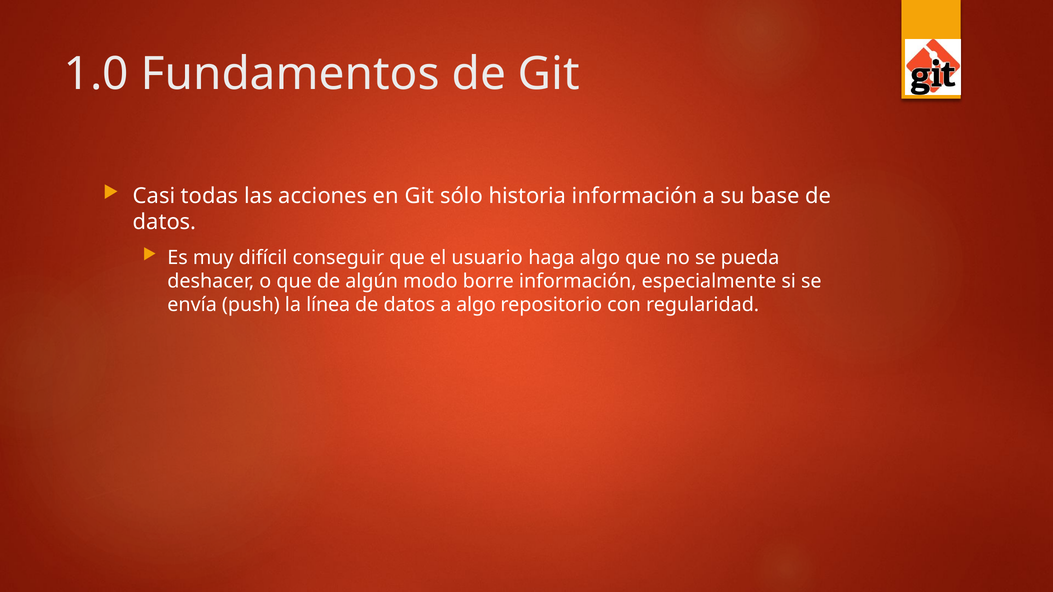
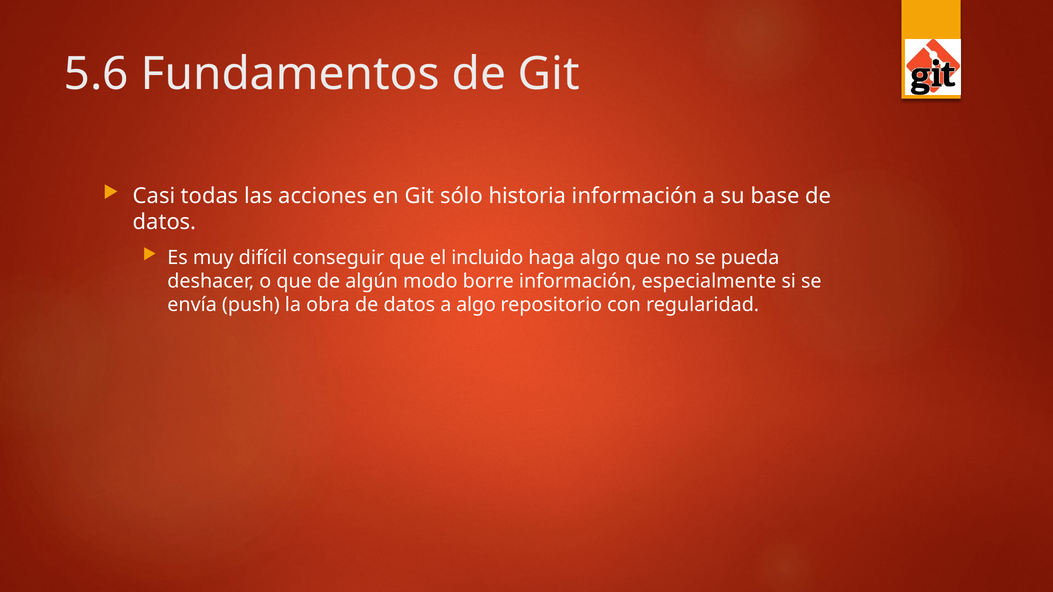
1.0: 1.0 -> 5.6 (96, 74)
usuario: usuario -> incluido (487, 258)
línea: línea -> obra (328, 305)
